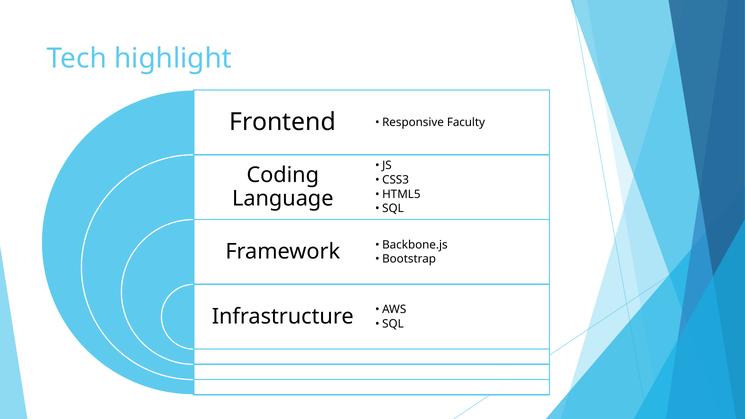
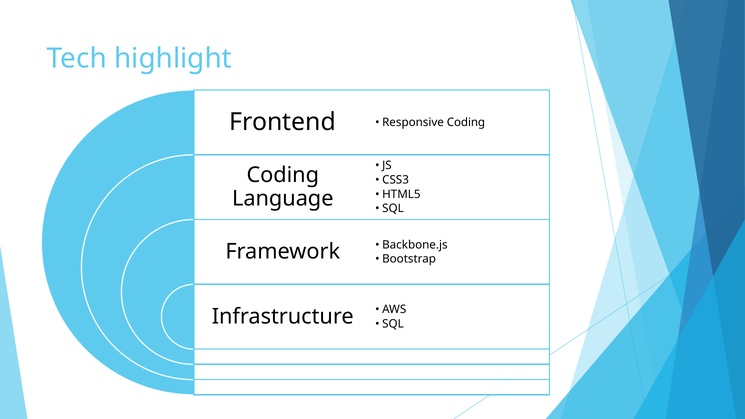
Responsive Faculty: Faculty -> Coding (466, 122)
